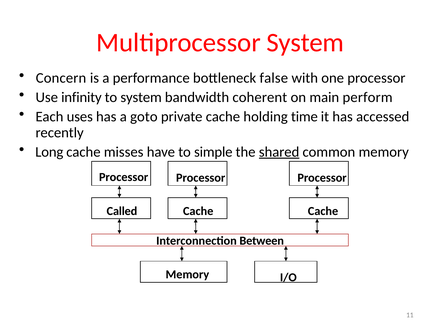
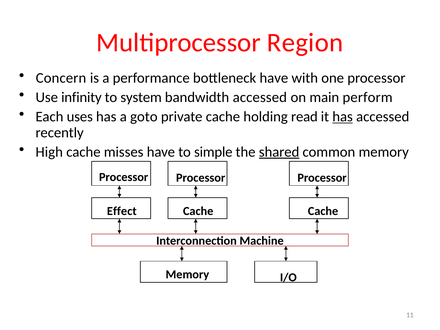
Multiprocessor System: System -> Region (305, 43)
bottleneck false: false -> have (274, 78)
bandwidth coherent: coherent -> accessed (260, 97)
time: time -> read (304, 117)
has underline: none -> present (343, 117)
Long: Long -> High (49, 152)
Called: Called -> Effect (122, 211)
Between: Between -> Machine (262, 241)
